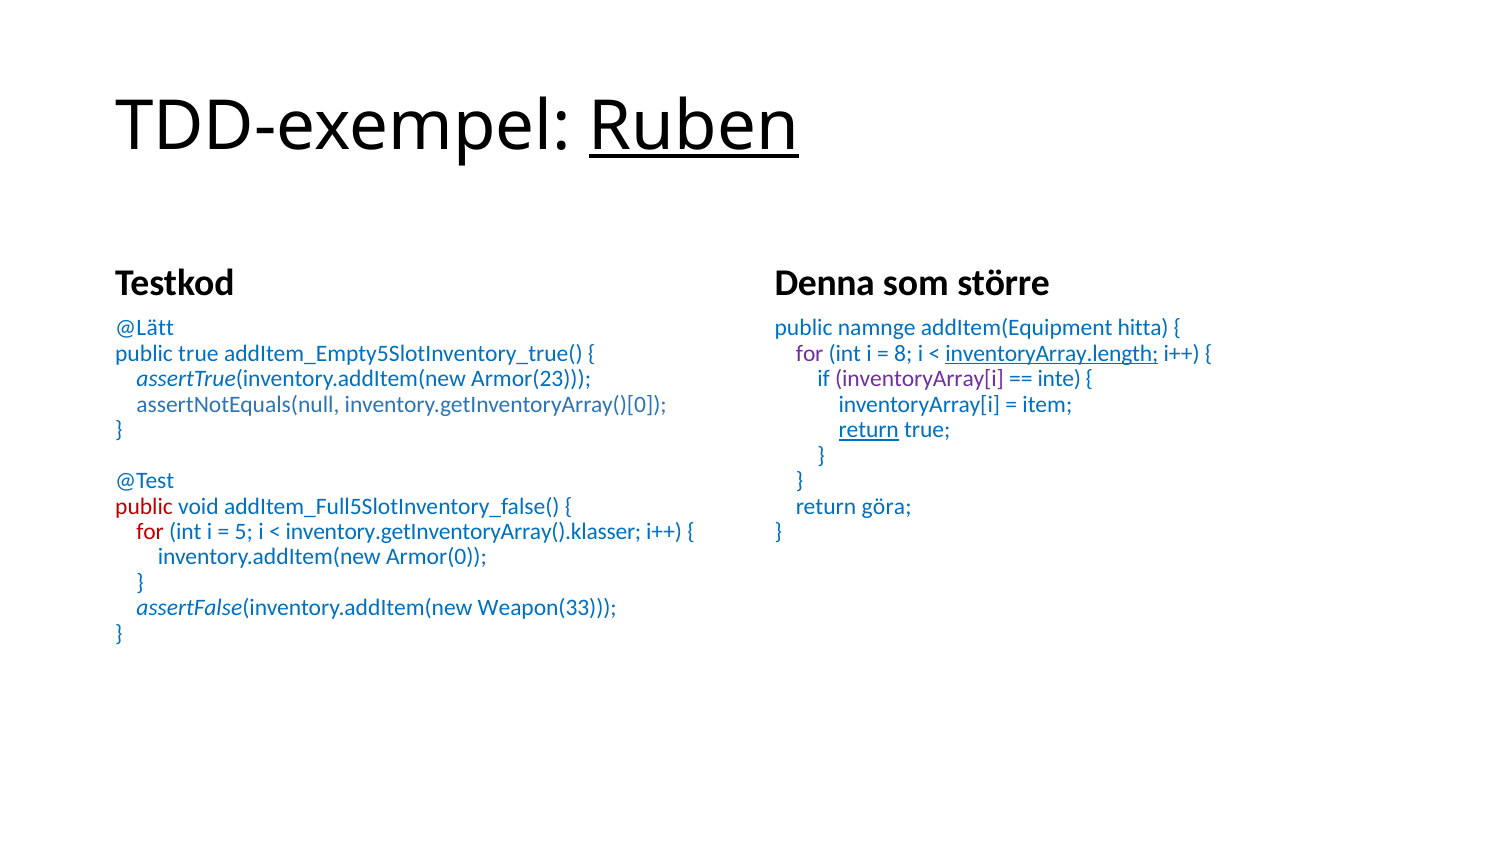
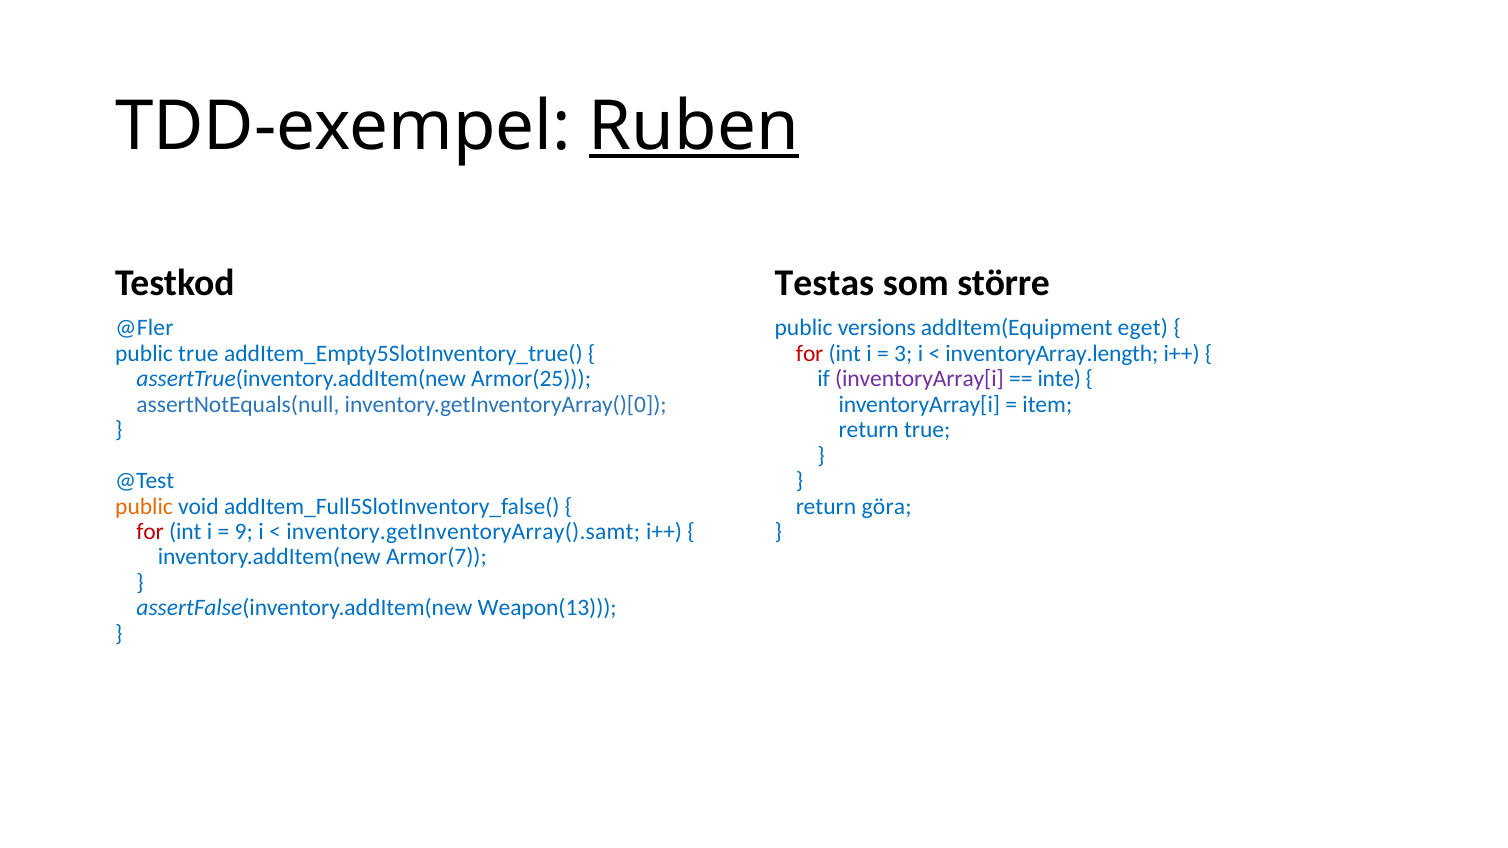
Denna: Denna -> Testas (824, 284)
@Lätt: @Lätt -> @Fler (145, 328)
namnge: namnge -> versions (877, 328)
hitta: hitta -> eget (1143, 328)
for colour: purple -> red (810, 354)
8: 8 -> 3 (903, 354)
inventoryArray.length underline: present -> none (1052, 354)
Armor(23: Armor(23 -> Armor(25 (531, 379)
return underline: present -> none (869, 430)
public colour: red -> orange (144, 506)
5: 5 -> 9 (244, 532)
inventory.getInventoryArray().klasser: inventory.getInventoryArray().klasser -> inventory.getInventoryArray().samt (463, 532)
Armor(0: Armor(0 -> Armor(7 (437, 557)
Weapon(33: Weapon(33 -> Weapon(13 (547, 608)
